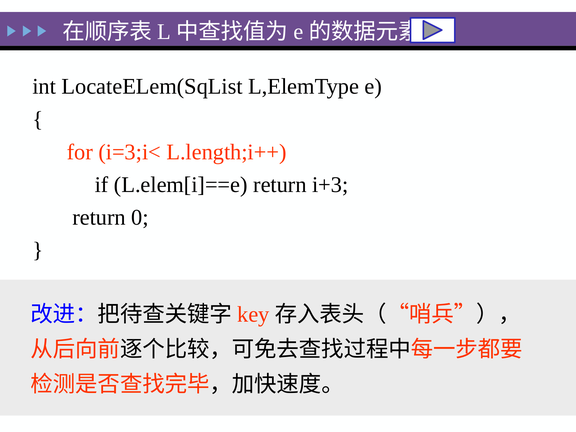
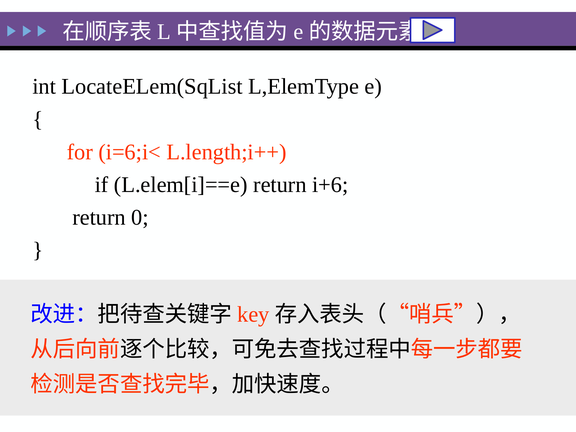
i=3;i<: i=3;i< -> i=6;i< (130, 152)
i+3: i+3 -> i+6 (330, 185)
